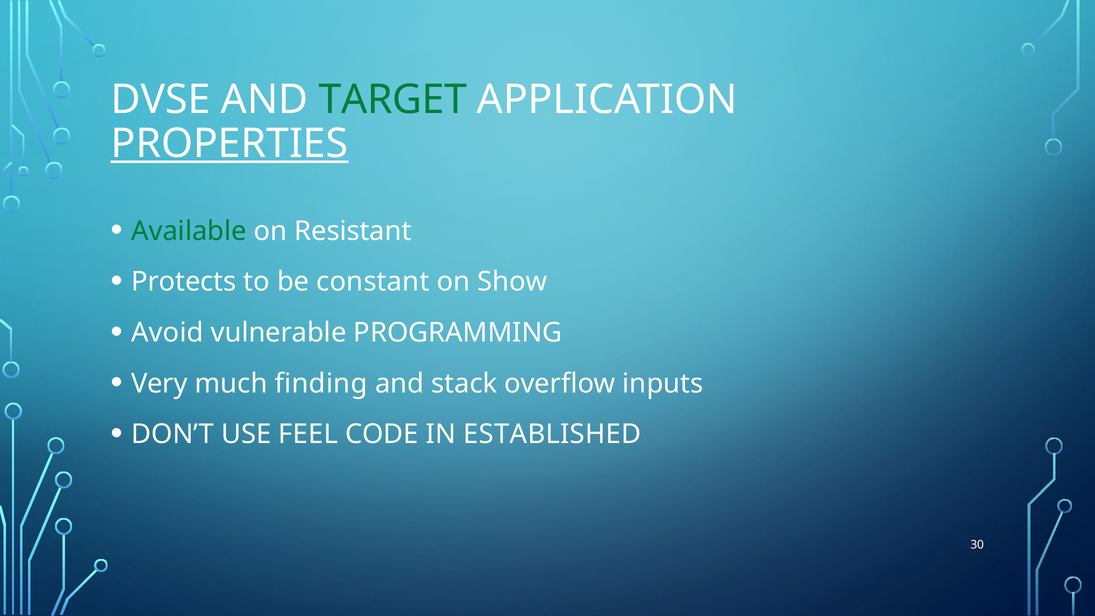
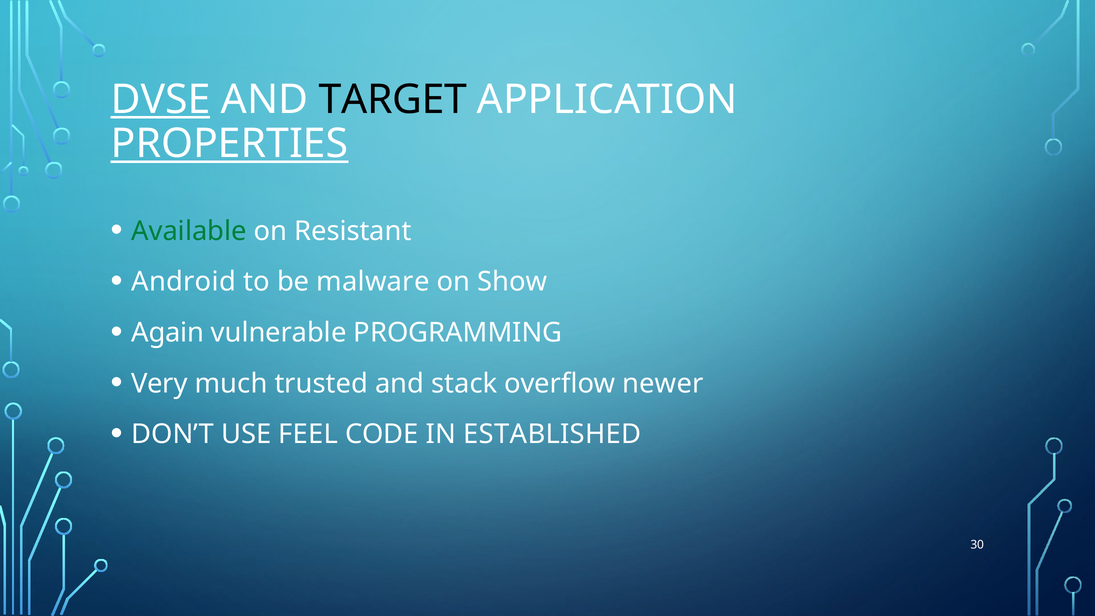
DVSE underline: none -> present (161, 99)
TARGET colour: green -> black (393, 99)
Protects: Protects -> Android (184, 282)
constant: constant -> malware (373, 282)
Avoid: Avoid -> Again (168, 333)
finding: finding -> trusted (321, 384)
inputs: inputs -> newer (663, 384)
